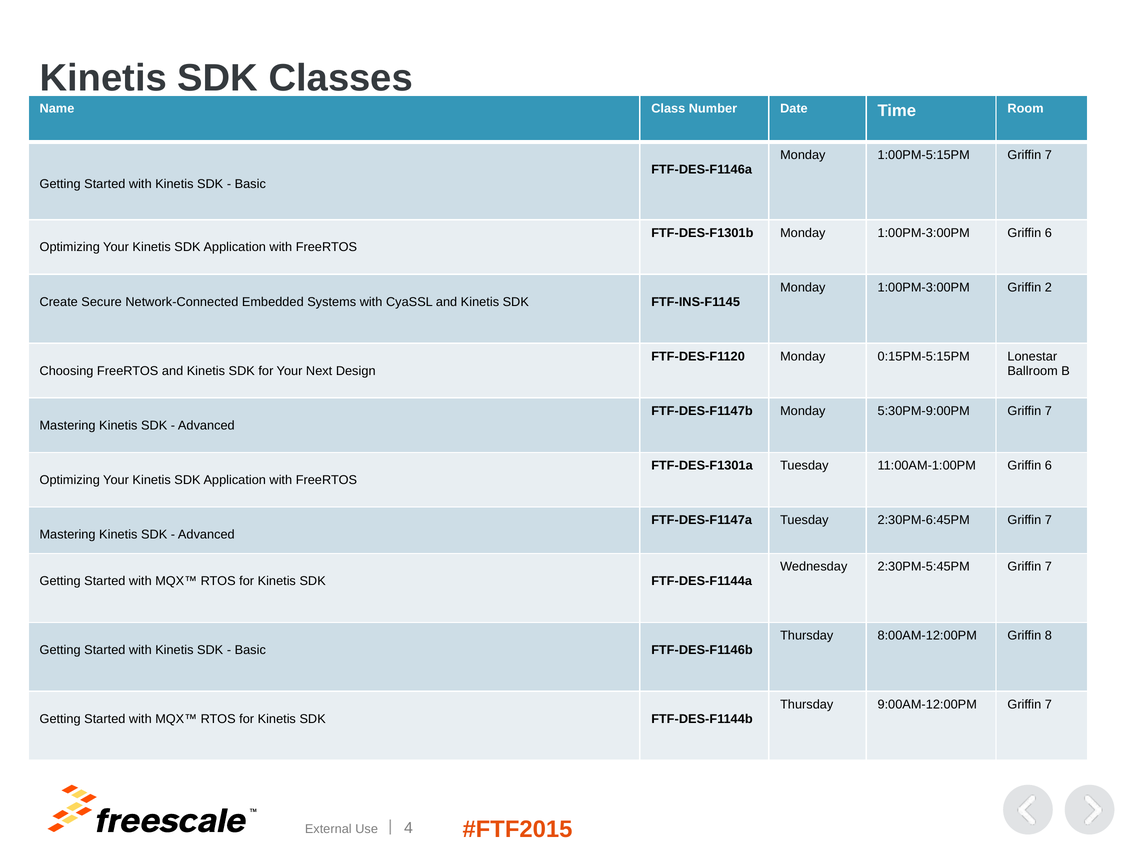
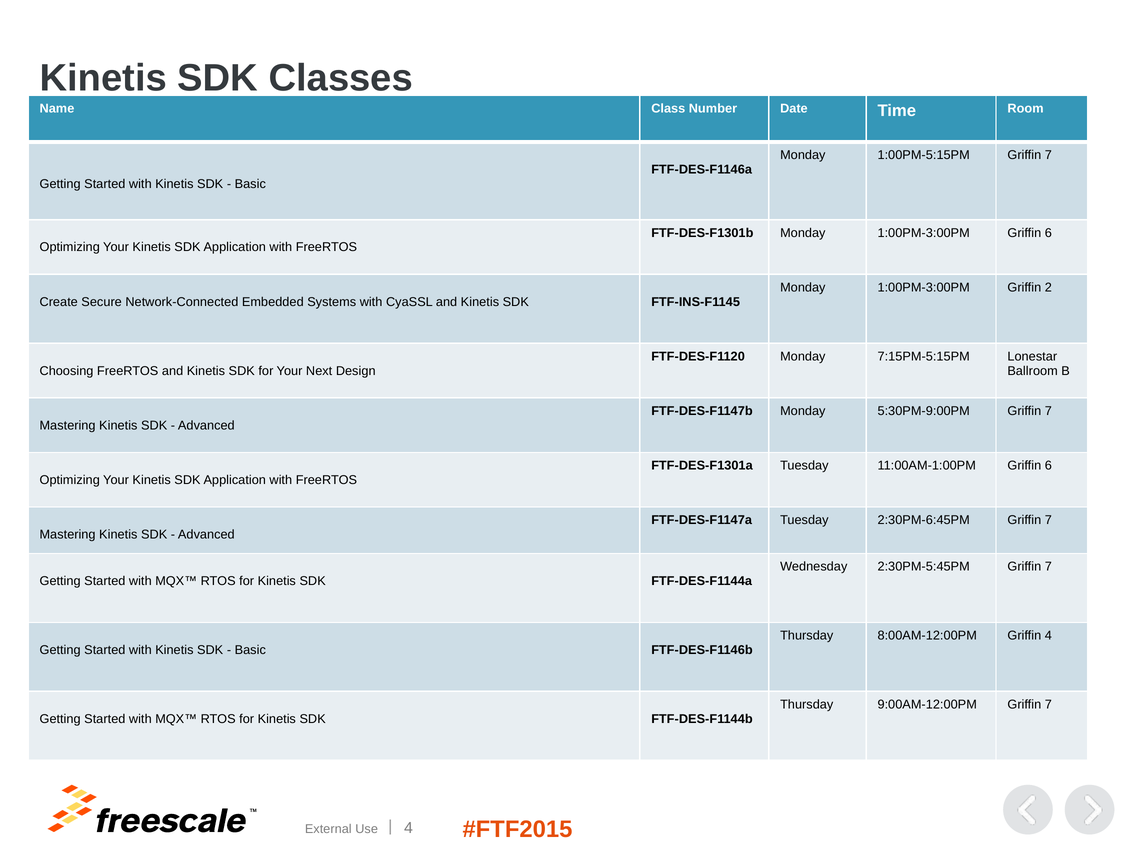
0:15PM-5:15PM: 0:15PM-5:15PM -> 7:15PM-5:15PM (924, 356)
Griffin 8: 8 -> 4 (1048, 635)
